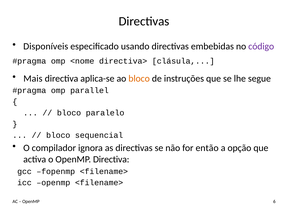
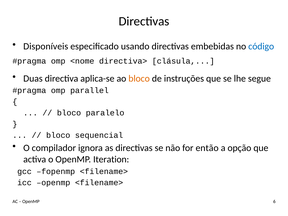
código colour: purple -> blue (261, 46)
Mais: Mais -> Duas (33, 78)
OpenMP Directiva: Directiva -> Iteration (111, 159)
